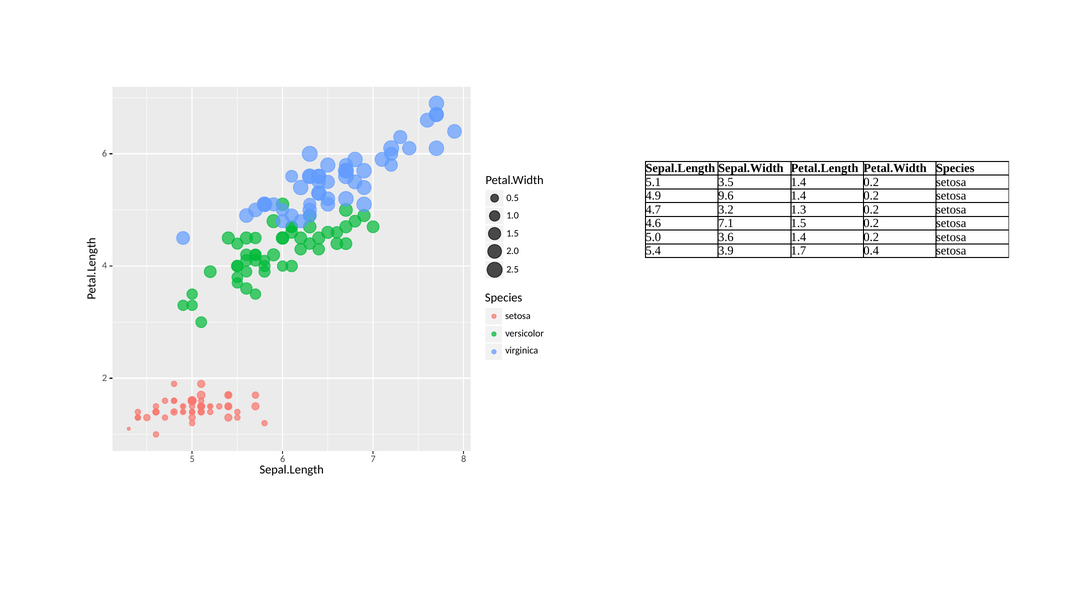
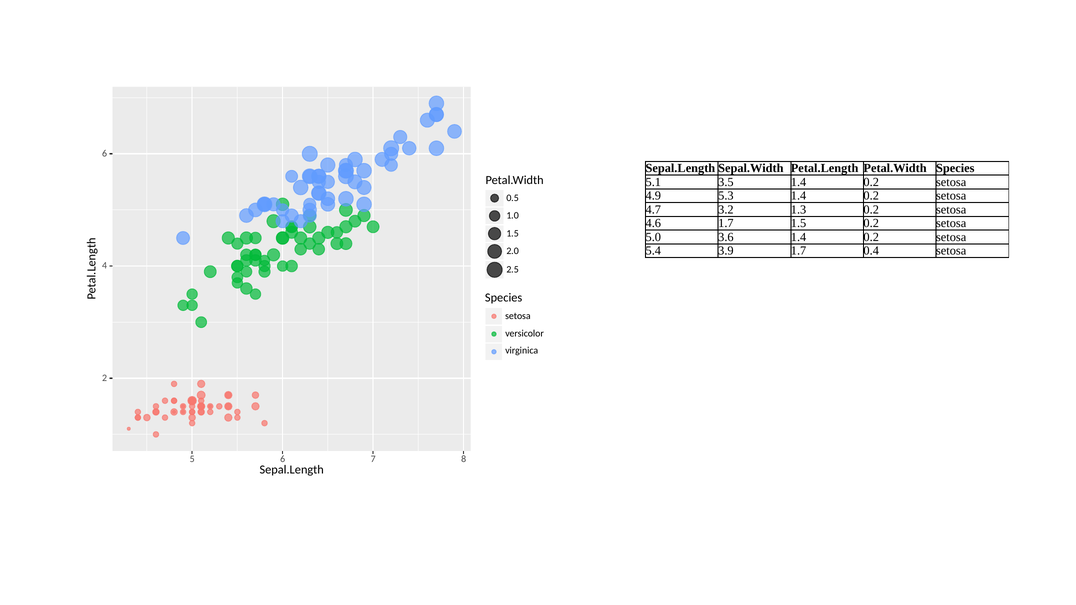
9.6: 9.6 -> 5.3 (726, 196)
4.6 7.1: 7.1 -> 1.7 (726, 223)
